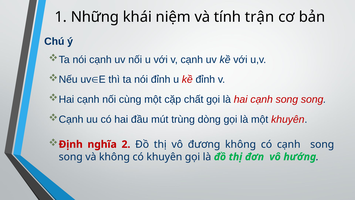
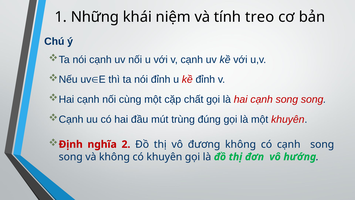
trận: trận -> treo (260, 17)
dòng: dòng -> đúng (209, 119)
